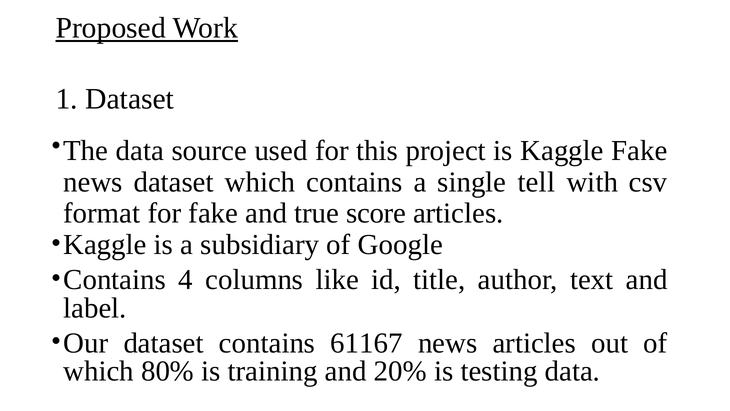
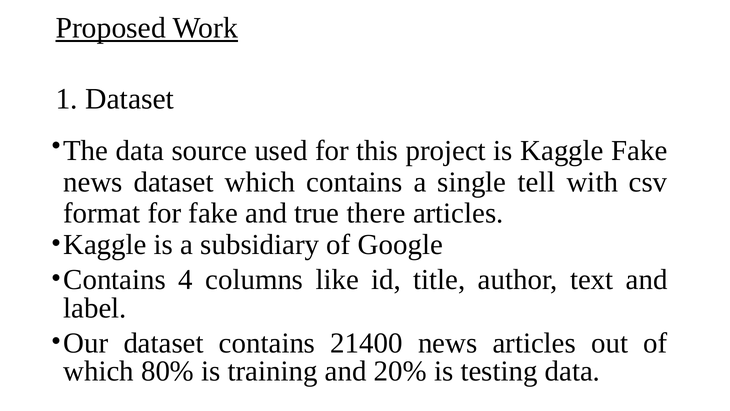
score: score -> there (376, 213)
61167: 61167 -> 21400 (367, 343)
